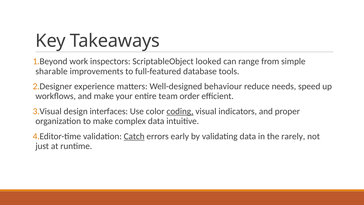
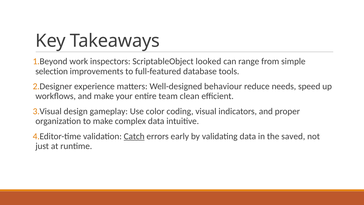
sharable: sharable -> selection (52, 71)
order: order -> clean (190, 96)
interfaces: interfaces -> gameplay (109, 111)
coding underline: present -> none (180, 111)
rarely: rarely -> saved (293, 136)
